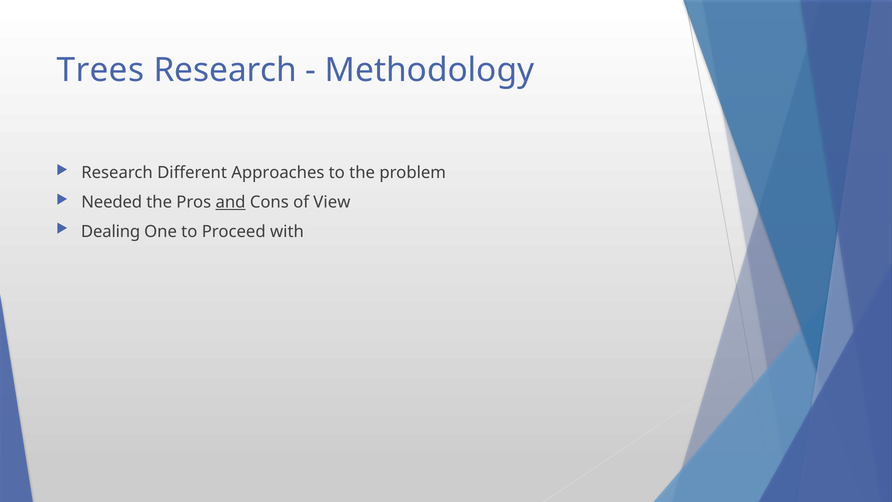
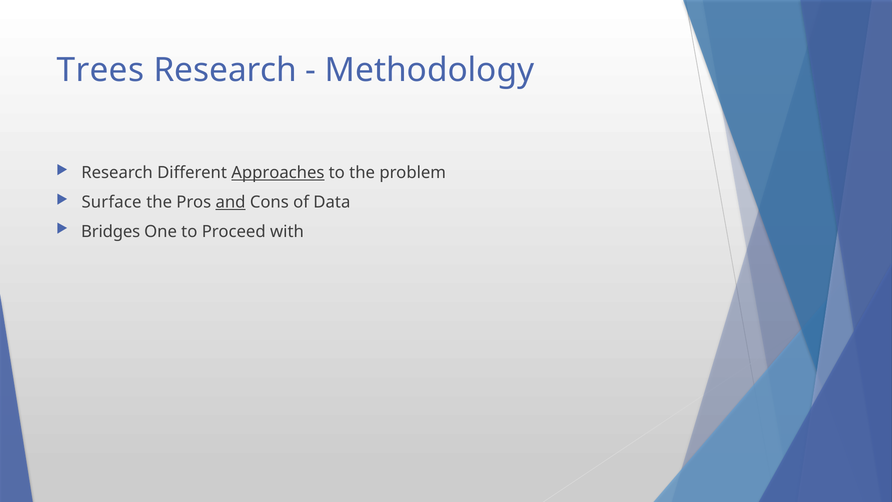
Approaches underline: none -> present (278, 173)
Needed: Needed -> Surface (112, 202)
View: View -> Data (332, 202)
Dealing: Dealing -> Bridges (111, 231)
